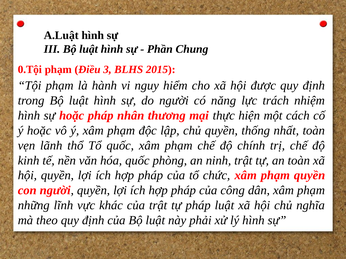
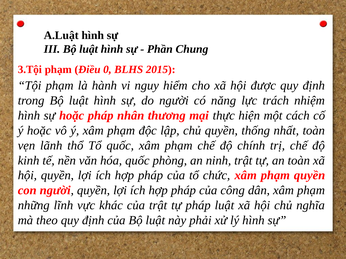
0.Tội: 0.Tội -> 3.Tội (30, 70)
3: 3 -> 0 (107, 70)
